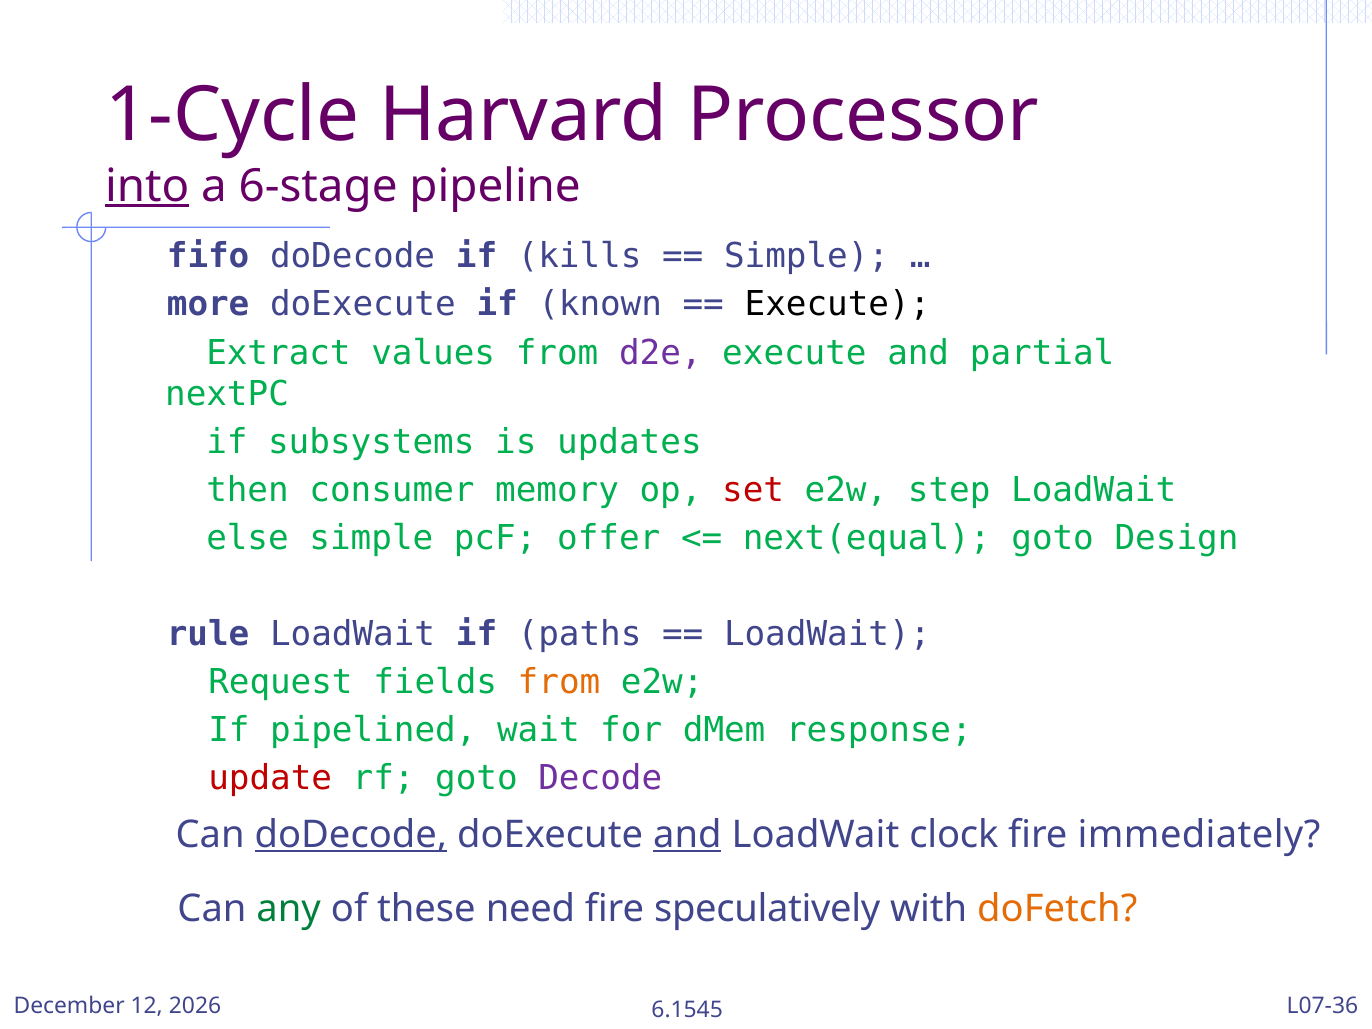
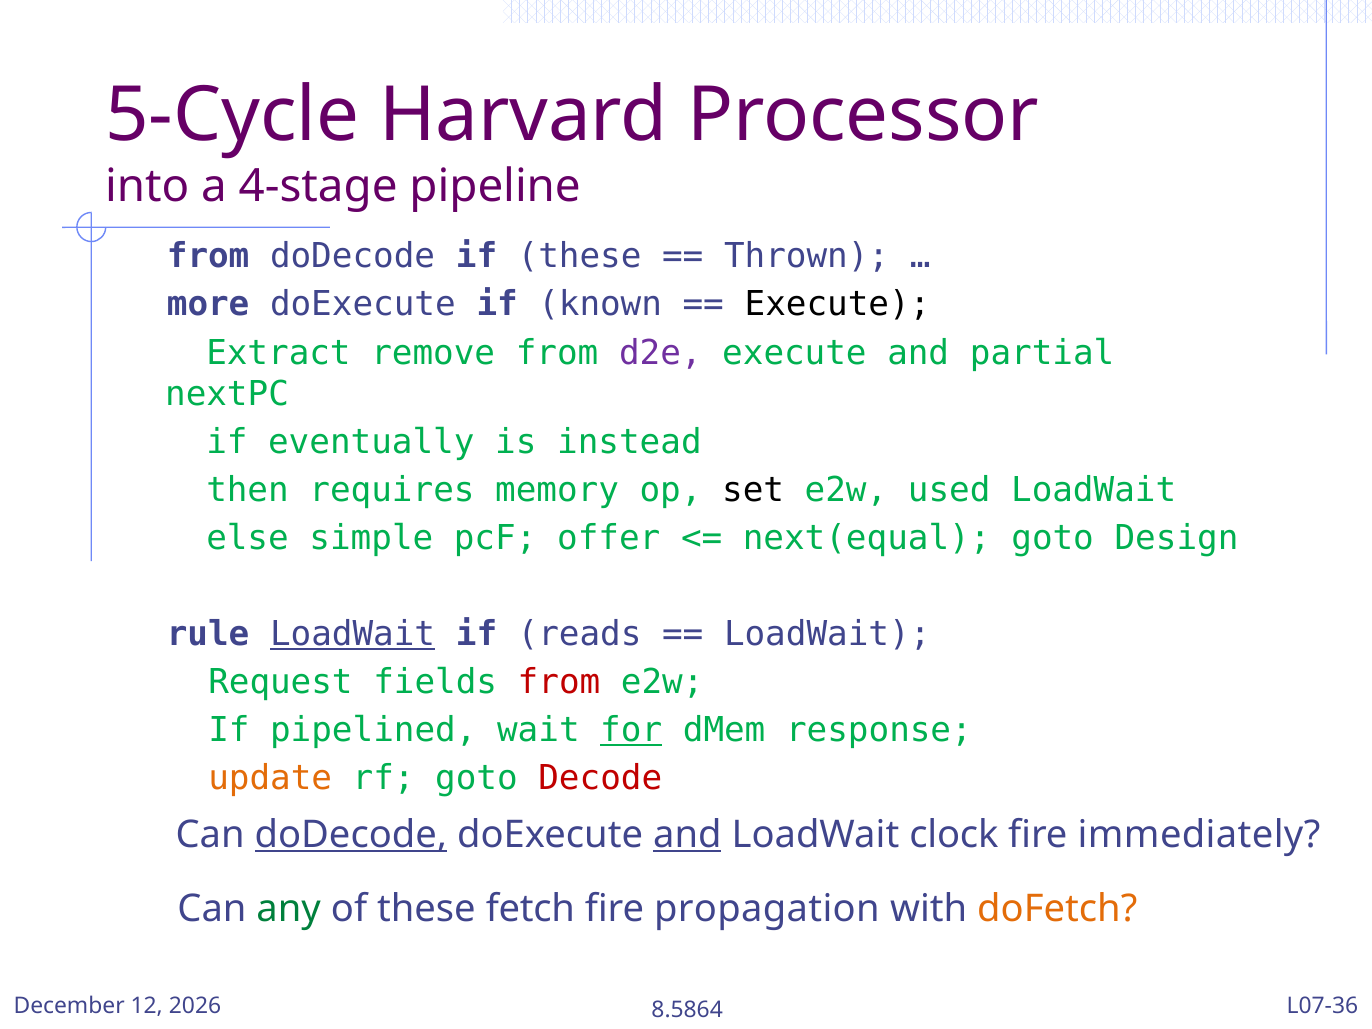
1-Cycle: 1-Cycle -> 5-Cycle (232, 115)
into underline: present -> none (147, 186)
6-stage: 6-stage -> 4-stage (318, 186)
fifo: fifo -> from (208, 257)
if kills: kills -> these (580, 257)
Simple: Simple -> Thrown (807, 257)
values: values -> remove (433, 353)
subsystems: subsystems -> eventually (371, 442)
updates: updates -> instead (629, 442)
consumer: consumer -> requires (392, 490)
set colour: red -> black (753, 490)
step: step -> used (949, 490)
LoadWait underline: none -> present (353, 634)
paths: paths -> reads (580, 634)
from colour: orange -> red (559, 682)
for underline: none -> present (631, 730)
update colour: red -> orange (270, 778)
Decode colour: purple -> red (600, 778)
need: need -> fetch (530, 909)
speculatively: speculatively -> propagation (767, 909)
6.1545: 6.1545 -> 8.5864 (687, 1010)
